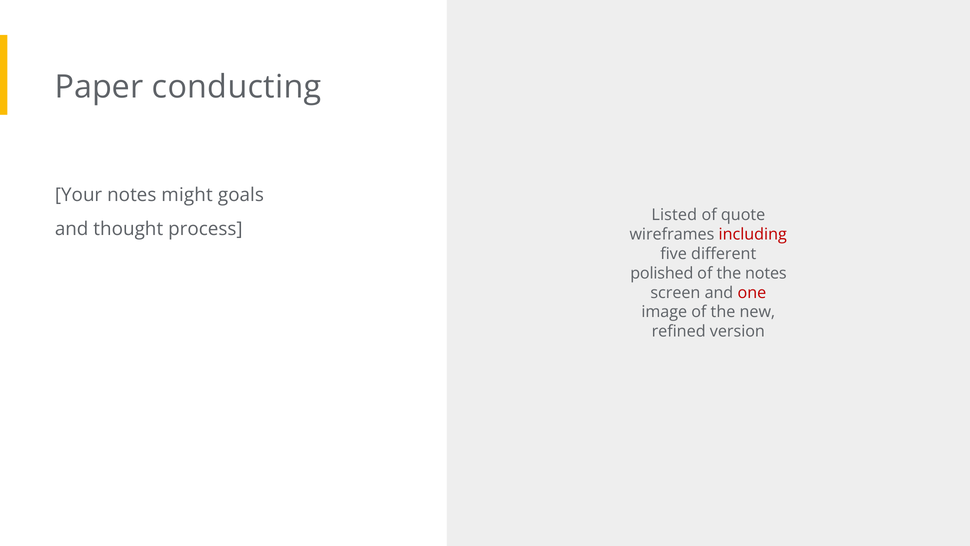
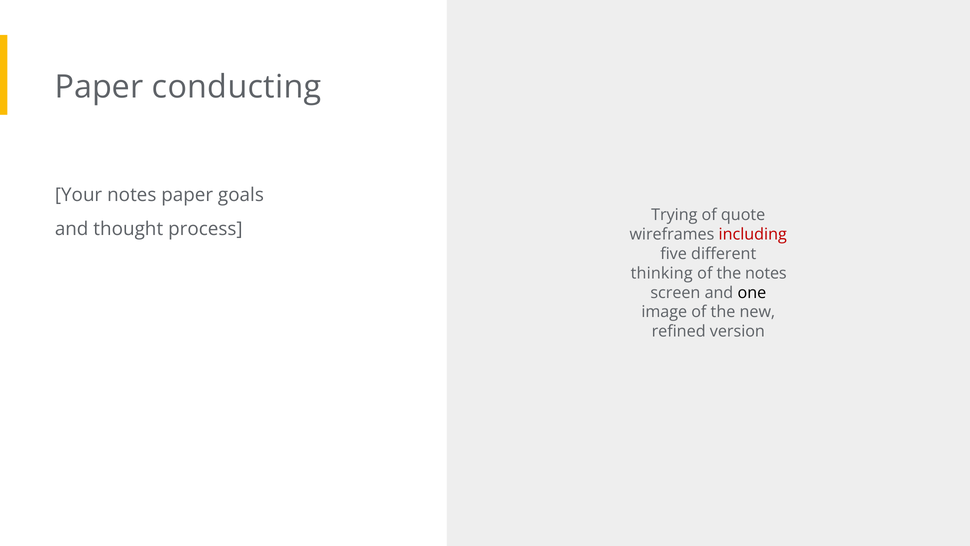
notes might: might -> paper (187, 195)
Listed: Listed -> Trying (674, 215)
polished: polished -> thinking (662, 273)
one colour: red -> black (752, 293)
